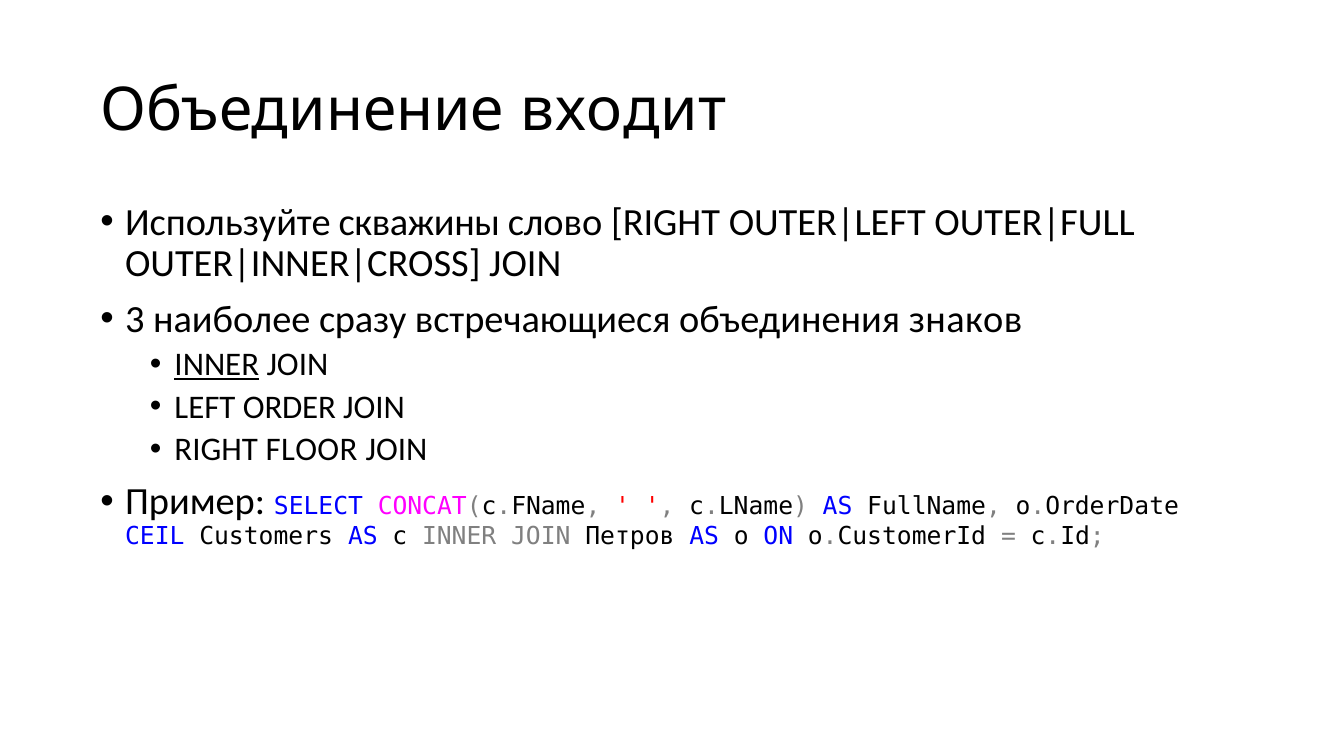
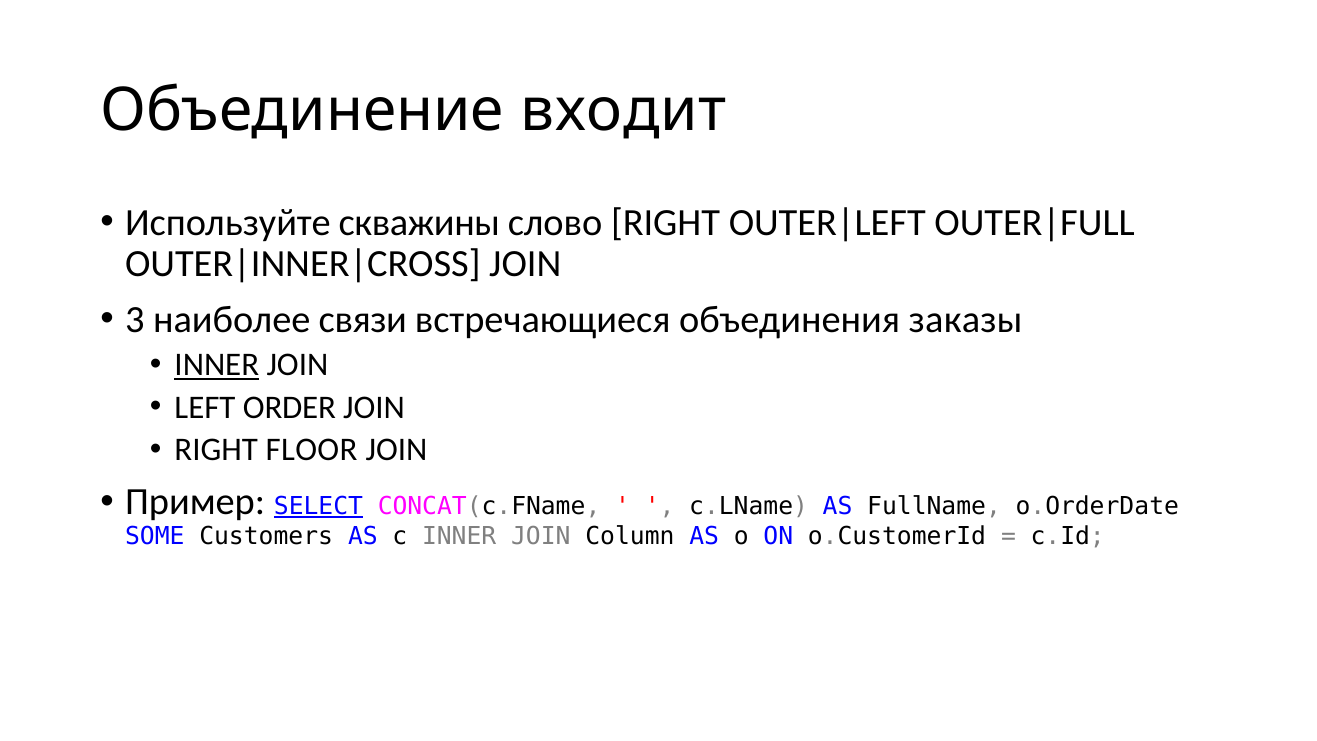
сразу: сразу -> связи (363, 319)
знаков: знаков -> заказы (966, 319)
SELECT underline: none -> present (318, 506)
CEIL: CEIL -> SOME (155, 536)
Петров: Петров -> Column (630, 536)
